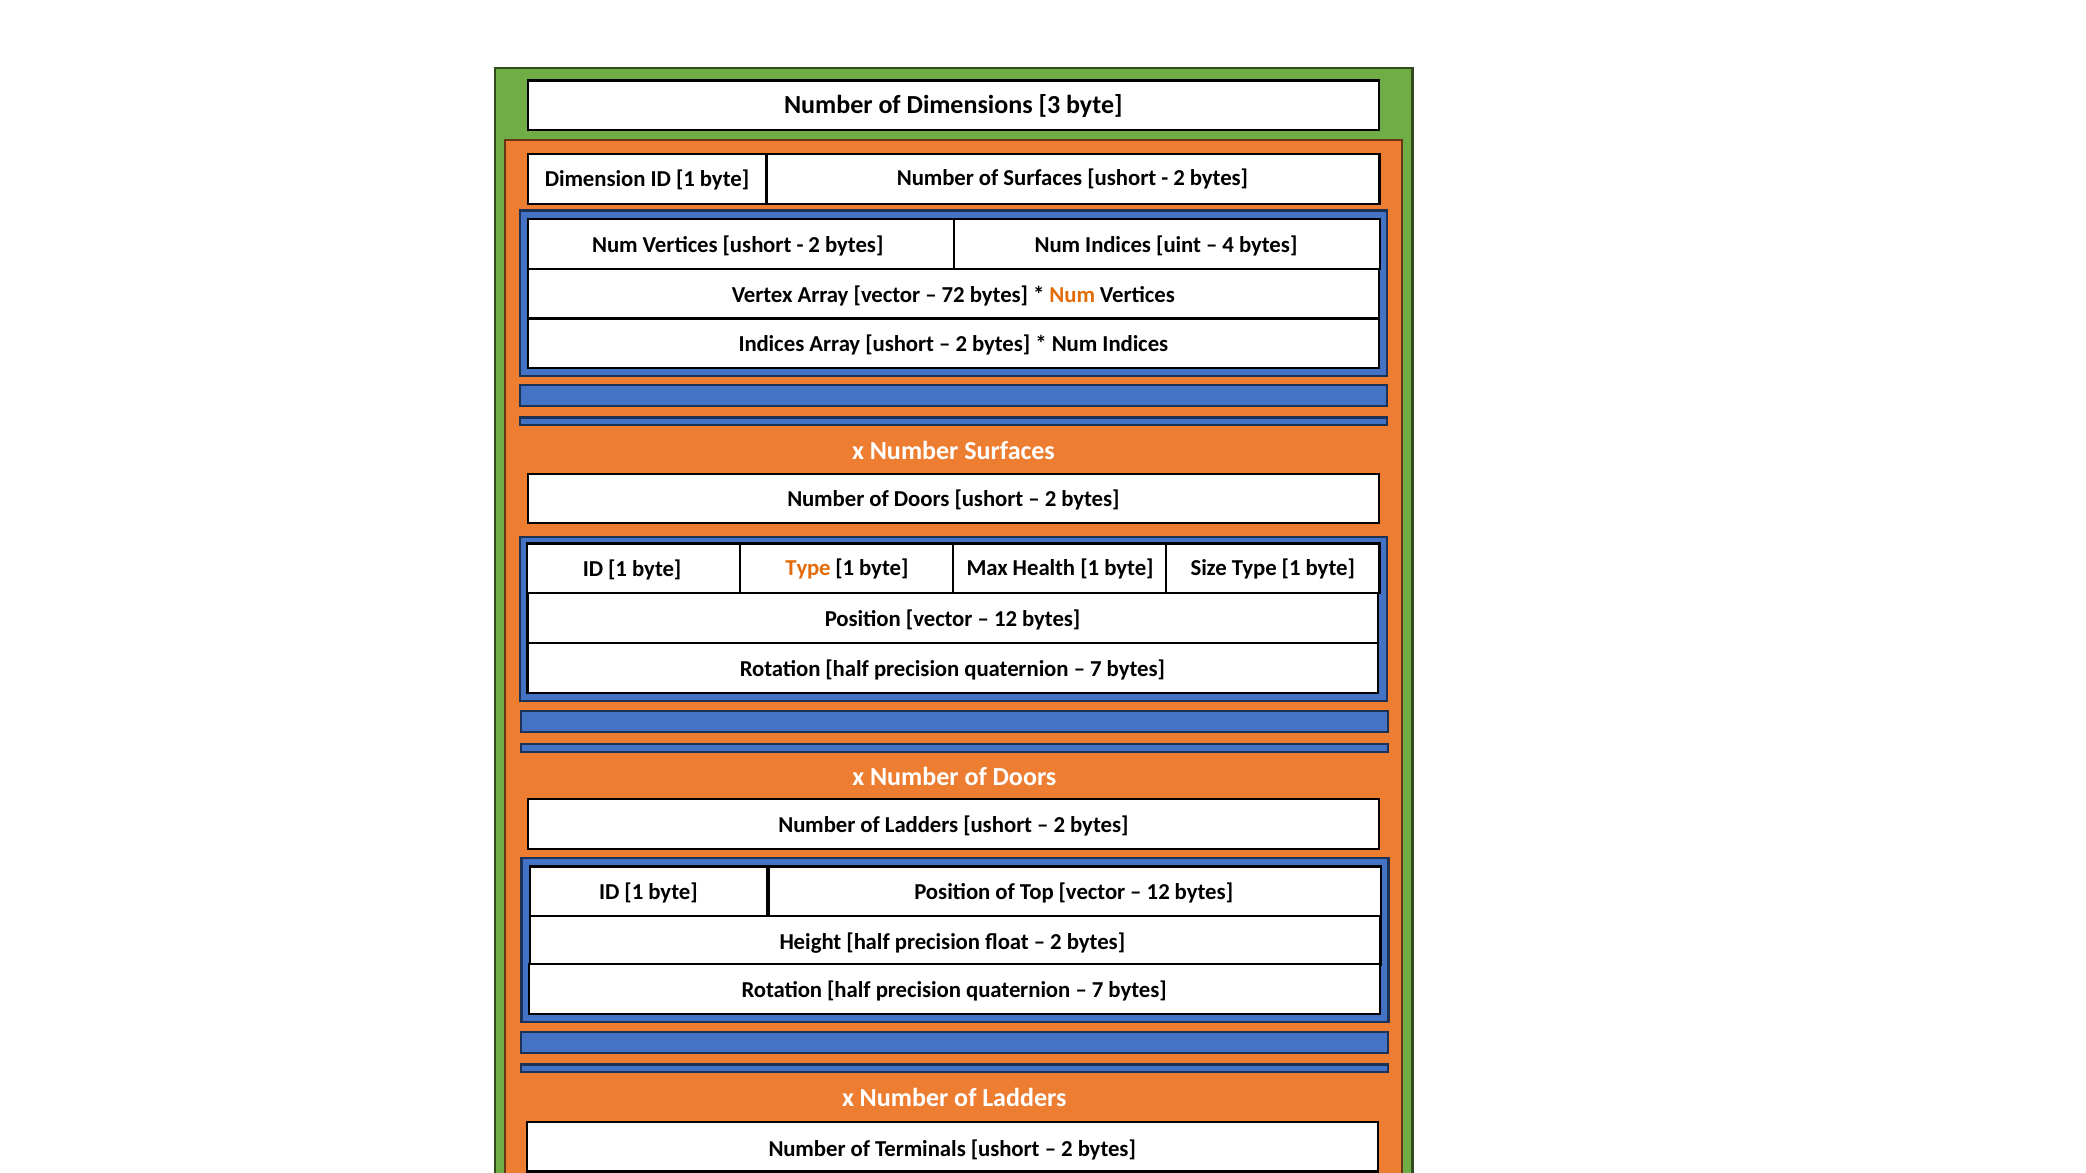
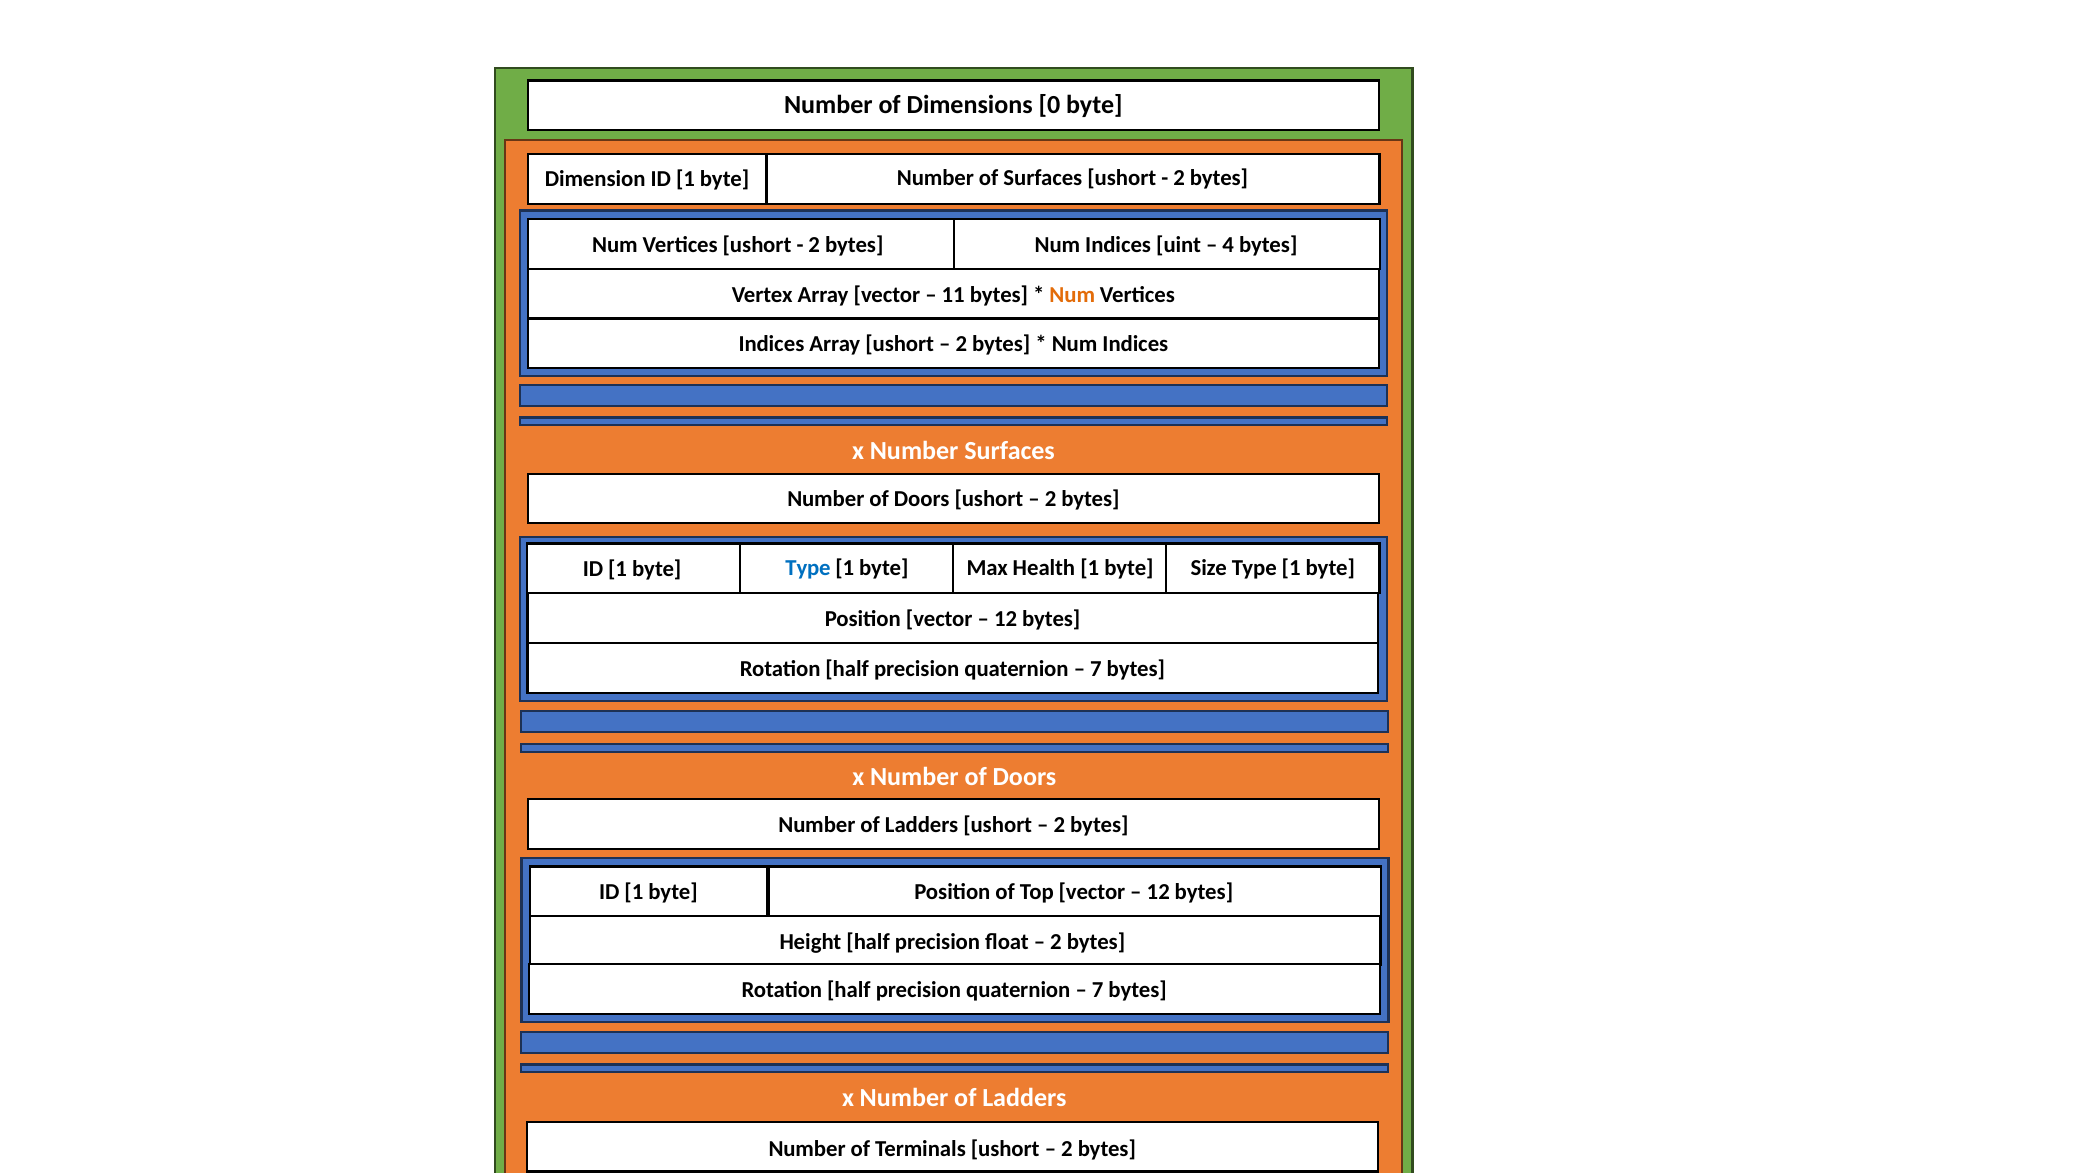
3: 3 -> 0 (1049, 105)
72: 72 -> 11 (953, 295)
Type colour: orange -> blue (808, 569)
